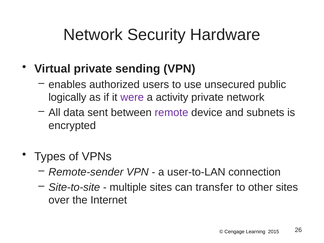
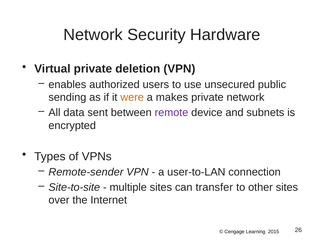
sending: sending -> deletion (138, 69)
logically: logically -> sending (67, 97)
were colour: purple -> orange (132, 97)
activity: activity -> makes (172, 97)
